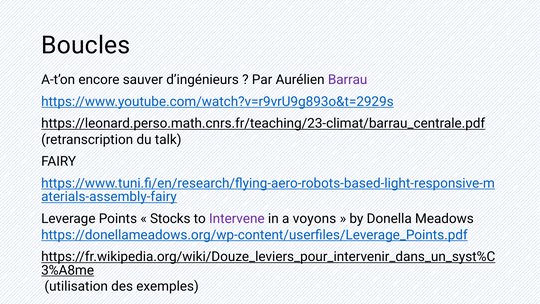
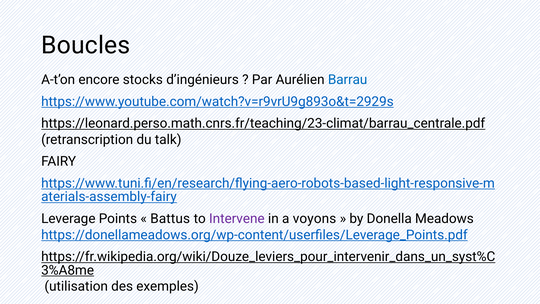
sauver: sauver -> stocks (143, 80)
Barrau colour: purple -> blue (348, 80)
Stocks: Stocks -> Battus (170, 218)
